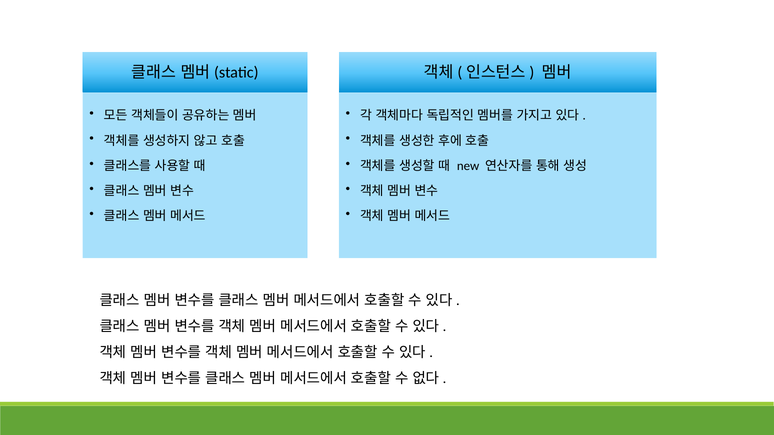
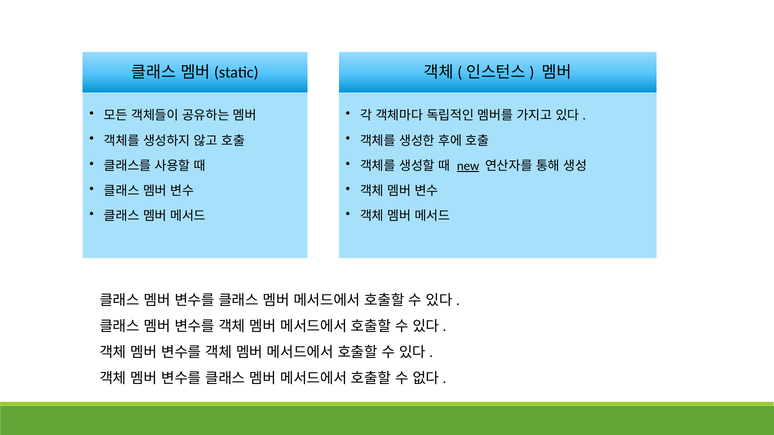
new underline: none -> present (468, 166)
